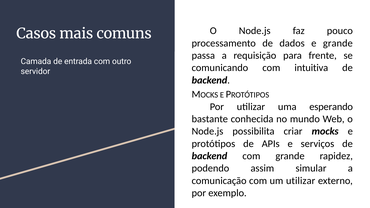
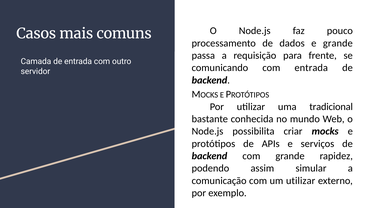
com intuitiva: intuitiva -> entrada (311, 68)
esperando: esperando -> tradicional (331, 107)
